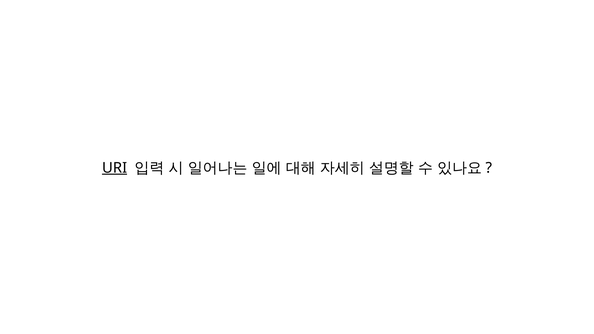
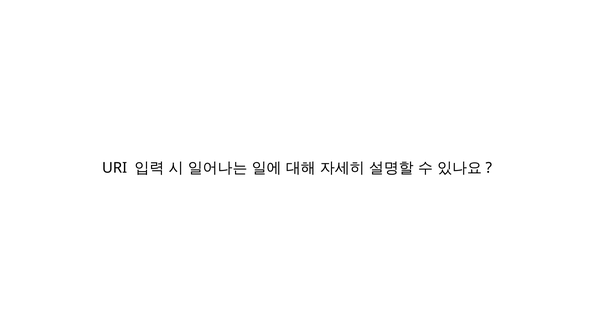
URI underline: present -> none (115, 168)
